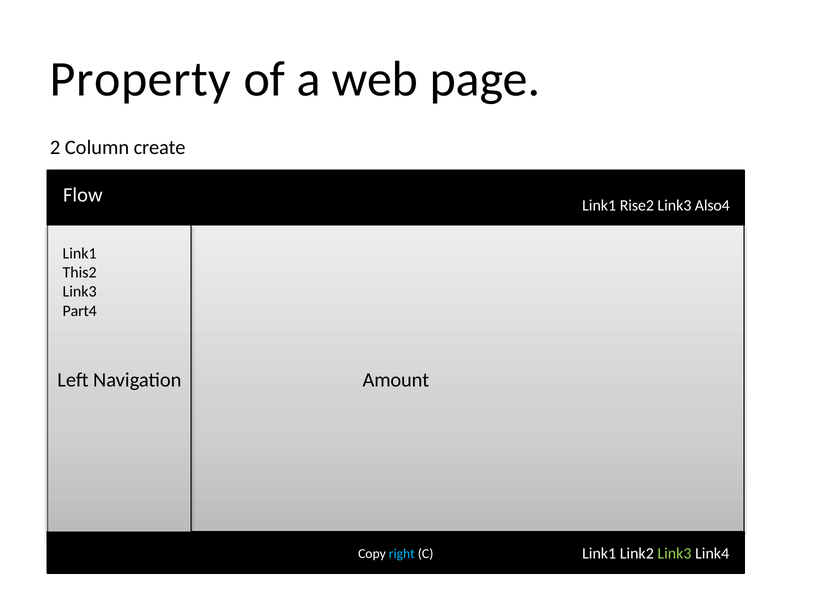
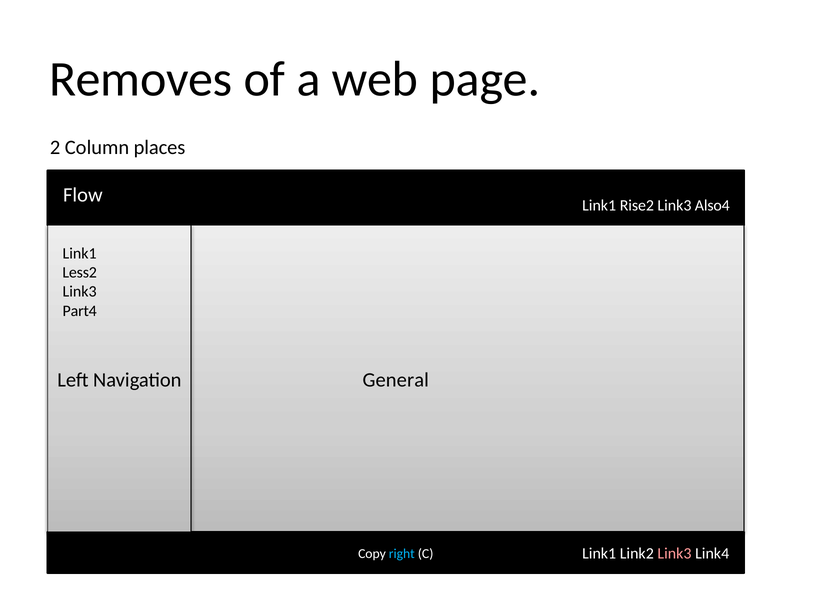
Property: Property -> Removes (141, 79)
create: create -> places (160, 147)
This2: This2 -> Less2 (80, 273)
Amount: Amount -> General (396, 380)
Link3 colour: light green -> pink (674, 554)
